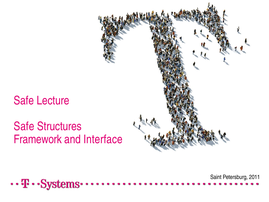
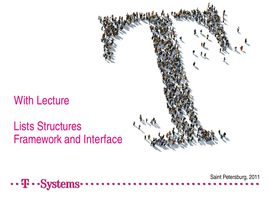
Safe: Safe -> With (24, 100)
Safe: Safe -> Lists (24, 126)
